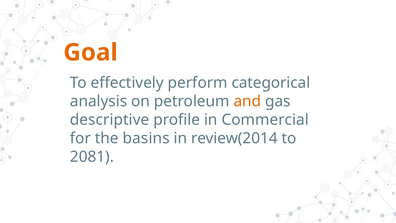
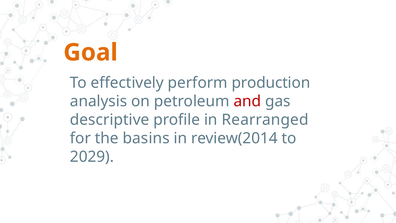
categorical: categorical -> production (271, 83)
and colour: orange -> red (247, 101)
Commercial: Commercial -> Rearranged (265, 120)
2081: 2081 -> 2029 (92, 157)
